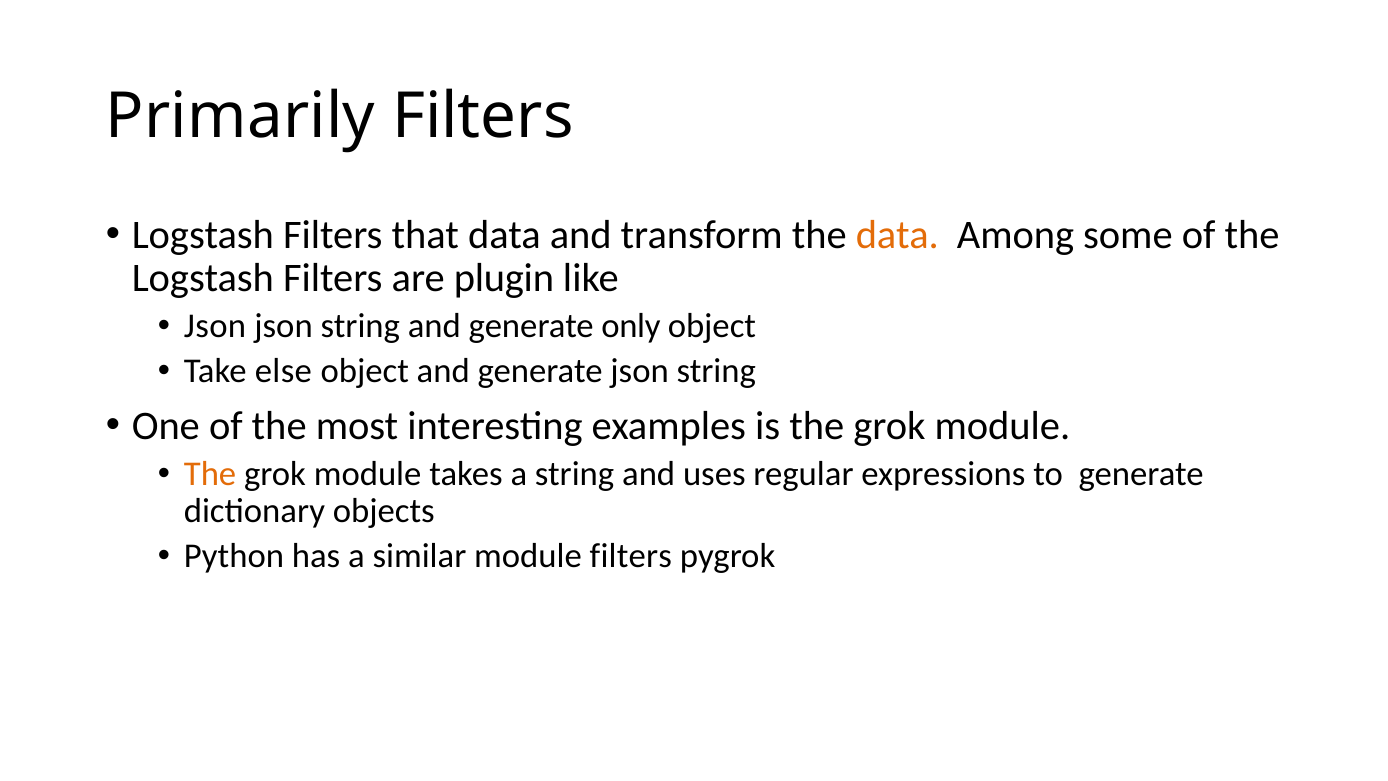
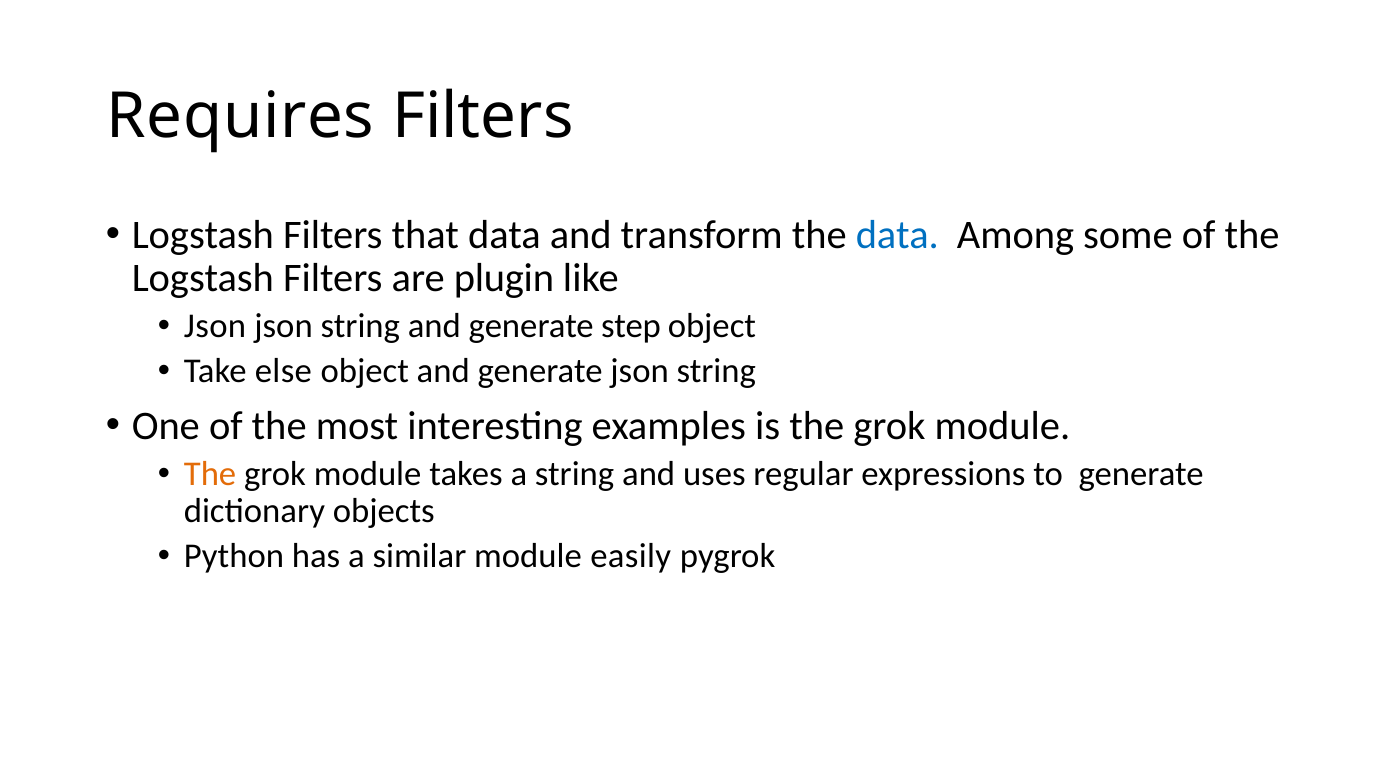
Primarily: Primarily -> Requires (240, 117)
data colour: orange -> blue (897, 235)
only: only -> step (631, 326)
module filters: filters -> easily (631, 556)
